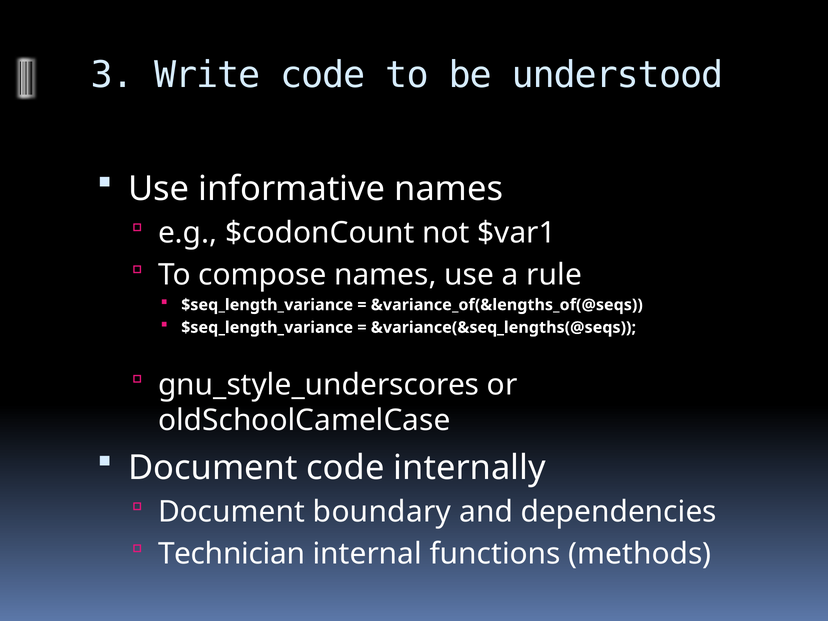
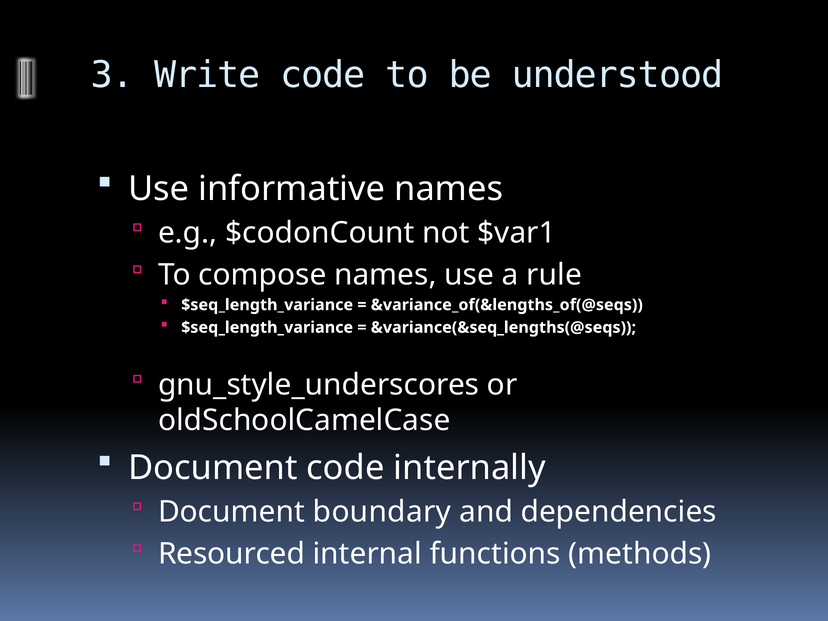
Technician: Technician -> Resourced (232, 554)
